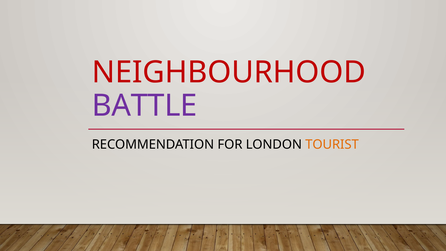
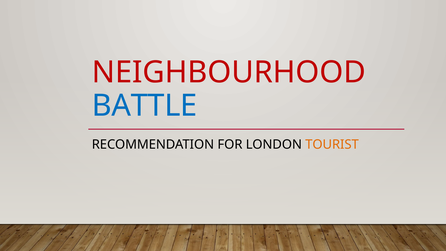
BATTLE colour: purple -> blue (144, 106)
